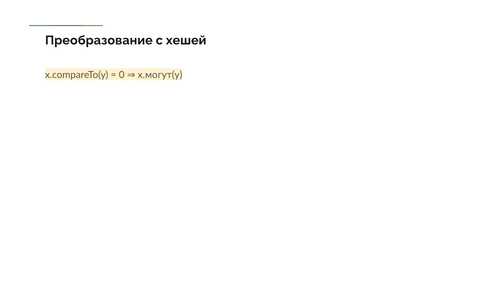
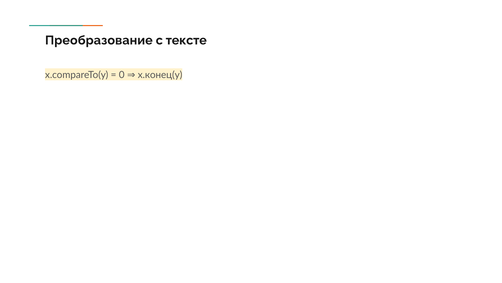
хешей: хешей -> тексте (186, 40)
x.могут(y: x.могут(y -> x.конец(y (160, 75)
